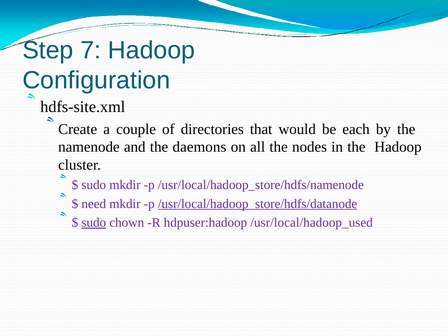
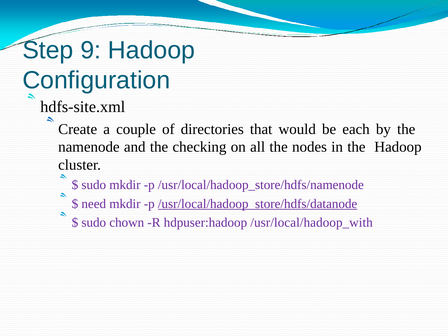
7: 7 -> 9 (91, 50)
daemons: daemons -> checking (199, 147)
sudo underline: present -> none (94, 223)
/usr/local/hadoop_used: /usr/local/hadoop_used -> /usr/local/hadoop_with (312, 223)
